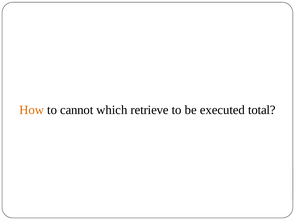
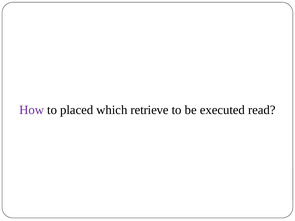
How colour: orange -> purple (32, 110)
cannot: cannot -> placed (77, 110)
total: total -> read (262, 110)
